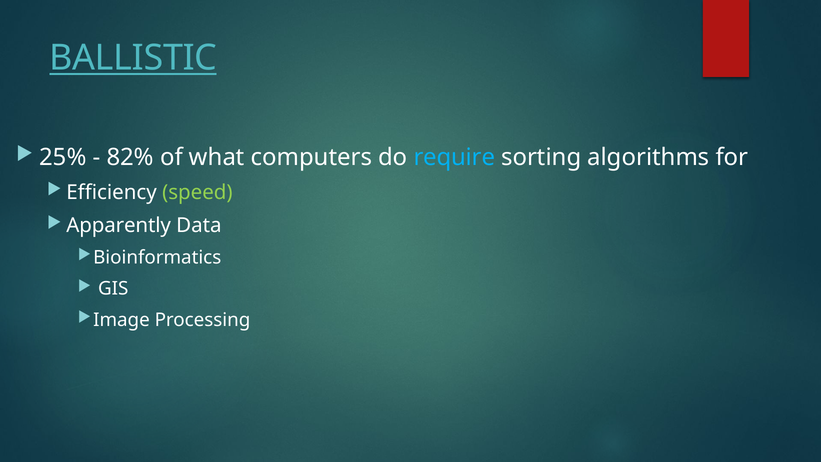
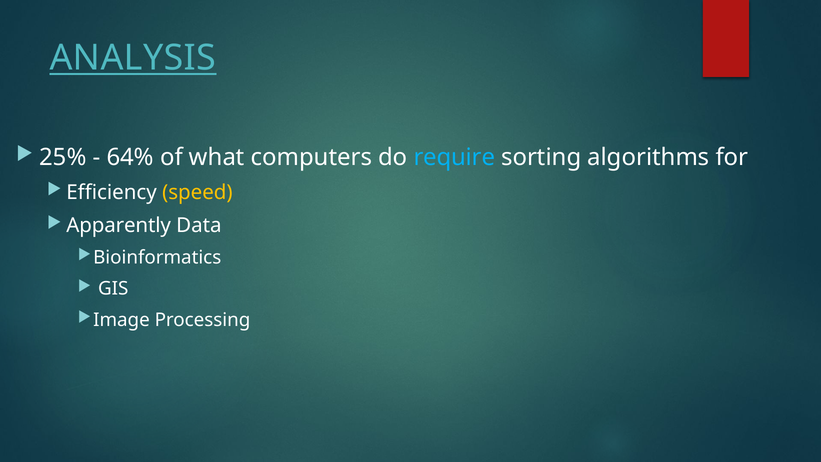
BALLISTIC: BALLISTIC -> ANALYSIS (133, 58)
82%: 82% -> 64% (130, 157)
speed colour: light green -> yellow (197, 192)
